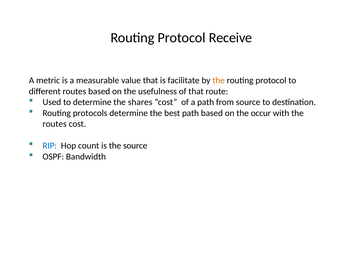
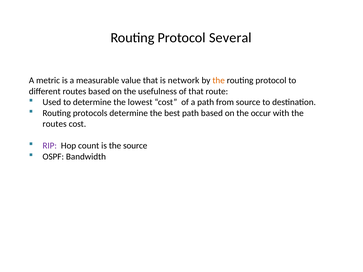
Receive: Receive -> Several (230, 38)
facilitate: facilitate -> network (184, 80)
shares: shares -> lowest (140, 102)
RIP colour: blue -> purple (50, 146)
